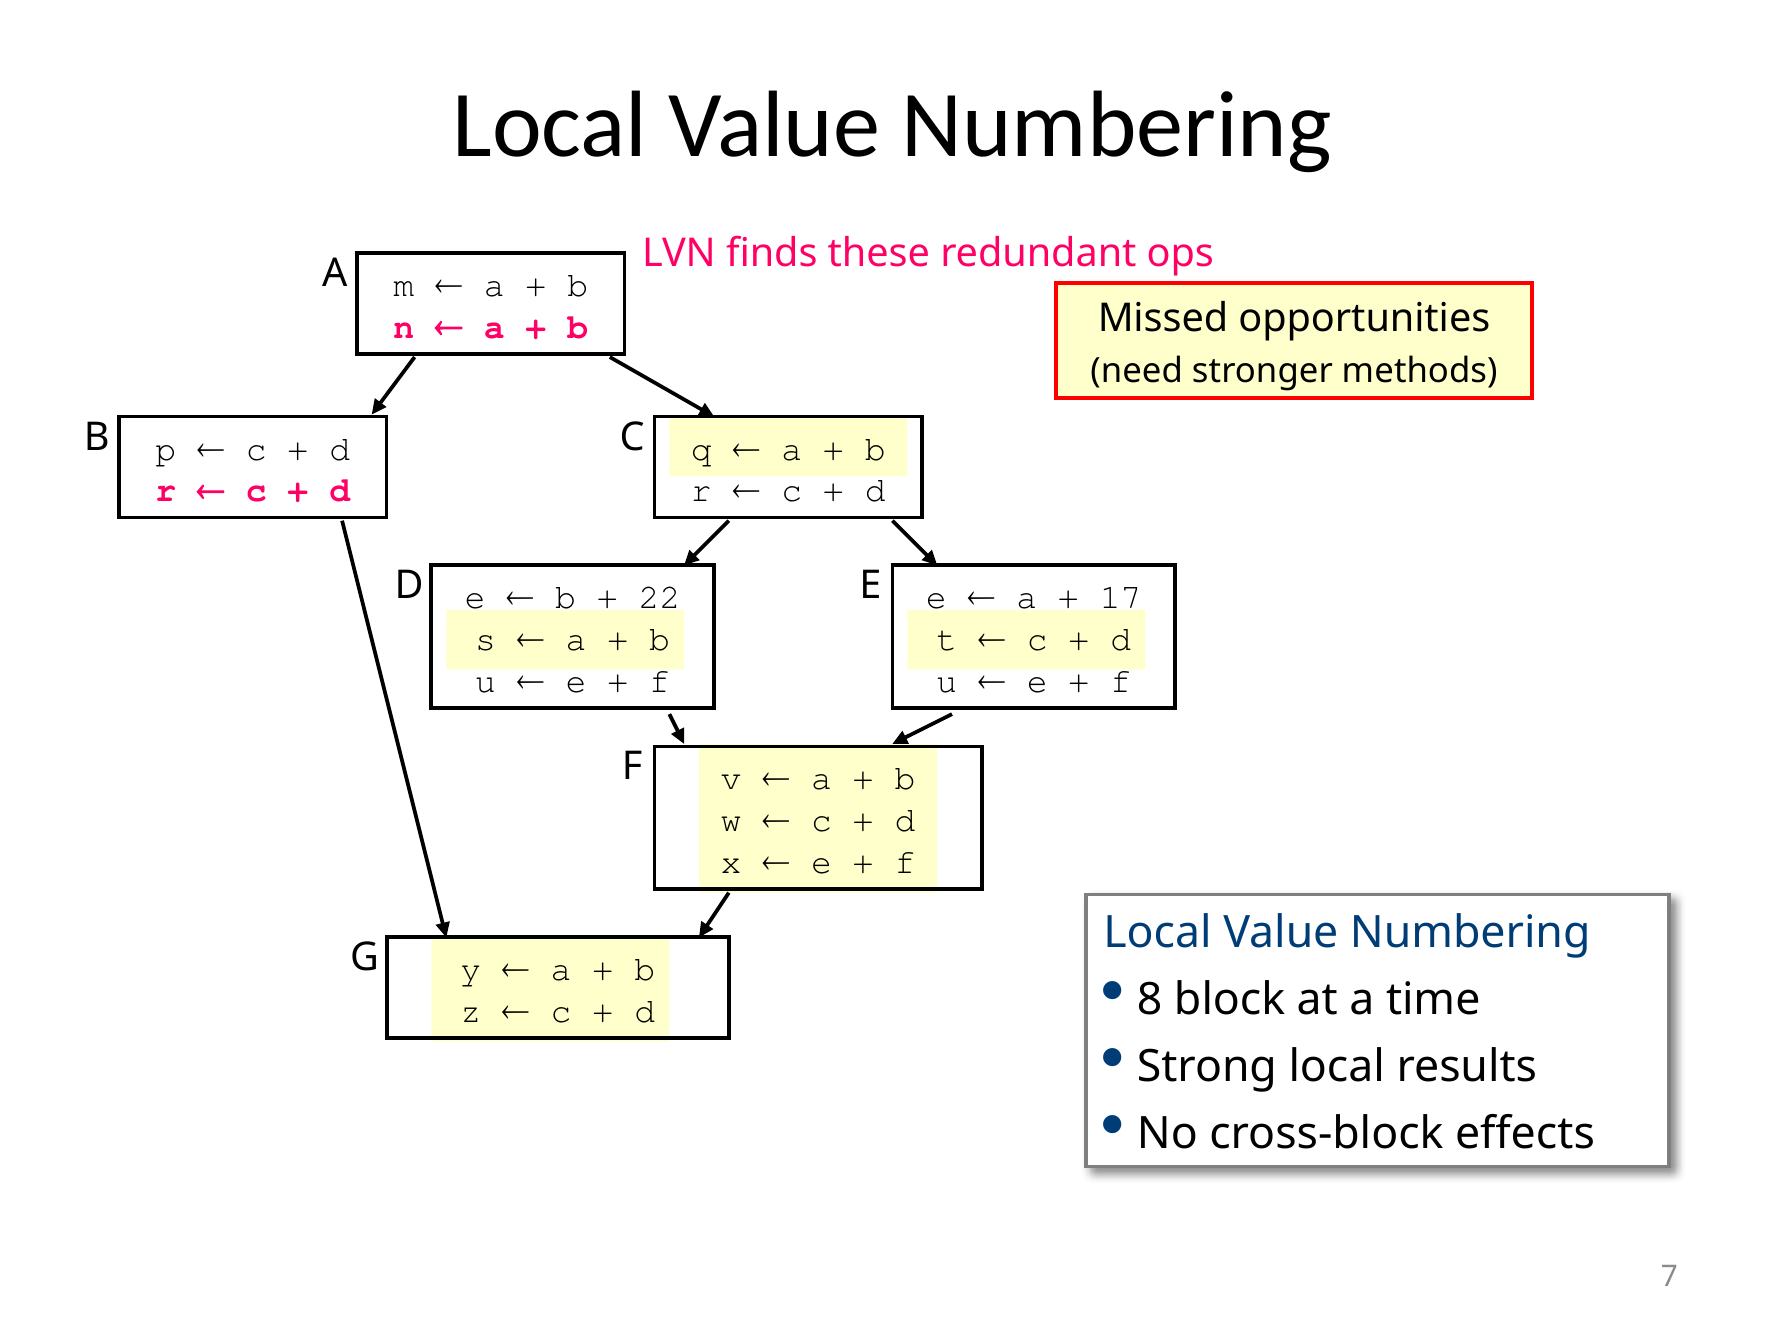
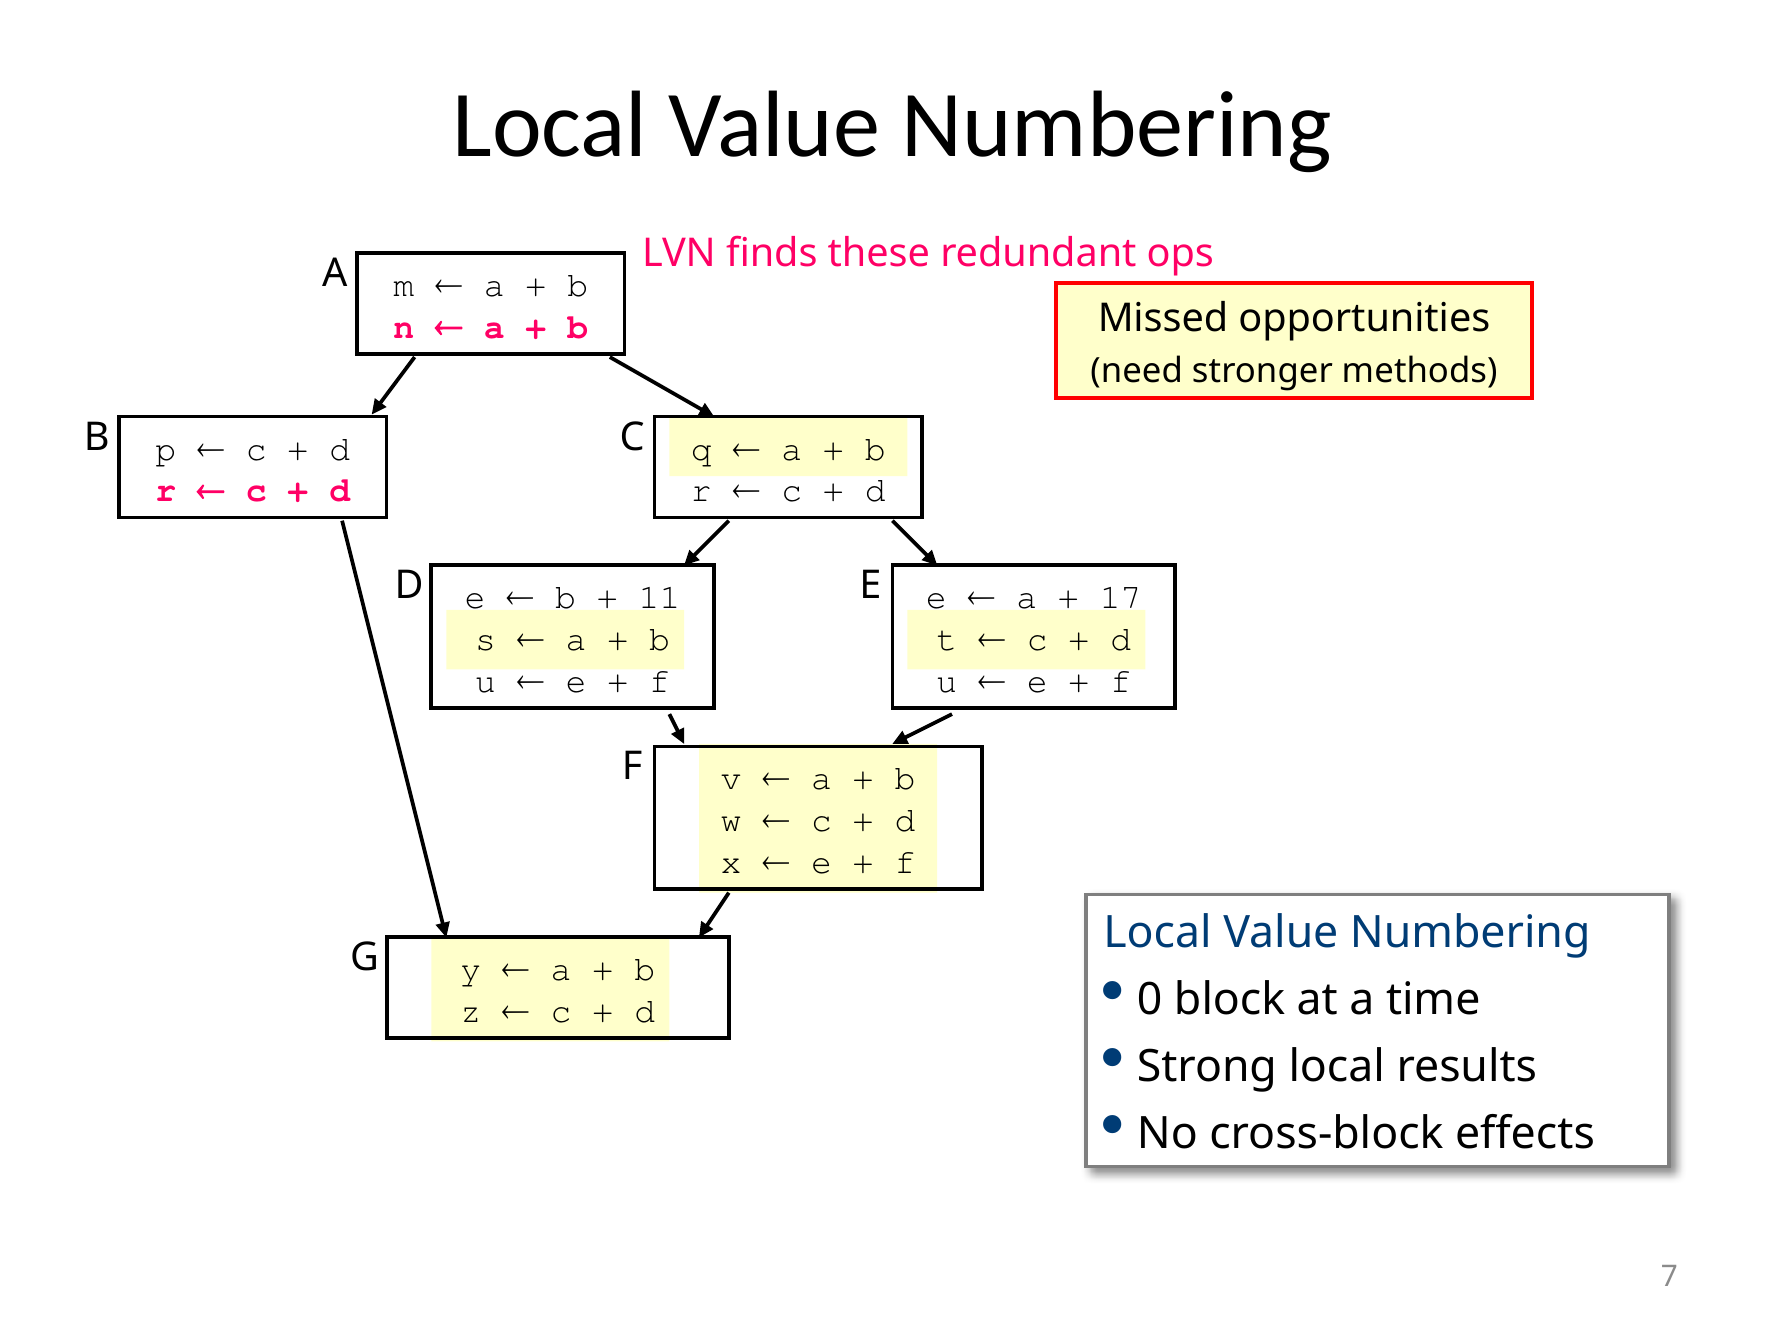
22: 22 -> 11 (660, 597)
8: 8 -> 0 (1150, 1000)
